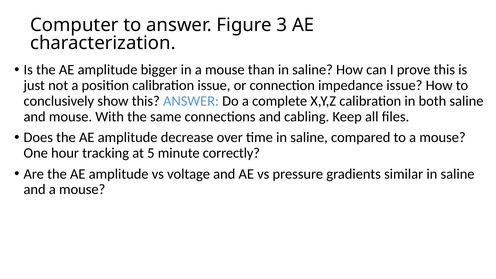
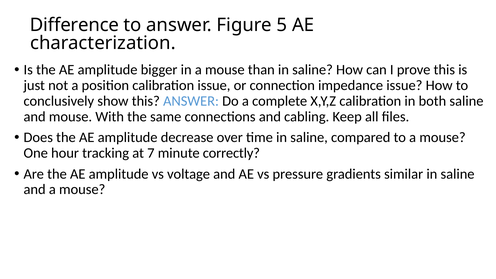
Computer: Computer -> Difference (74, 25)
3: 3 -> 5 (282, 25)
5: 5 -> 7 (151, 153)
